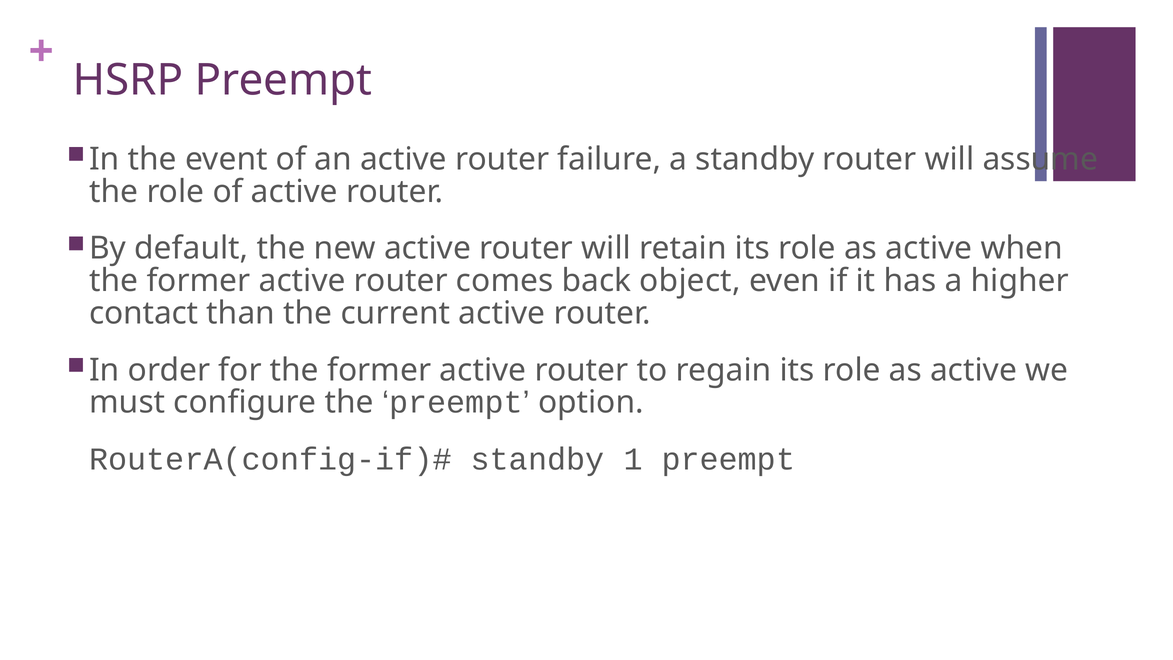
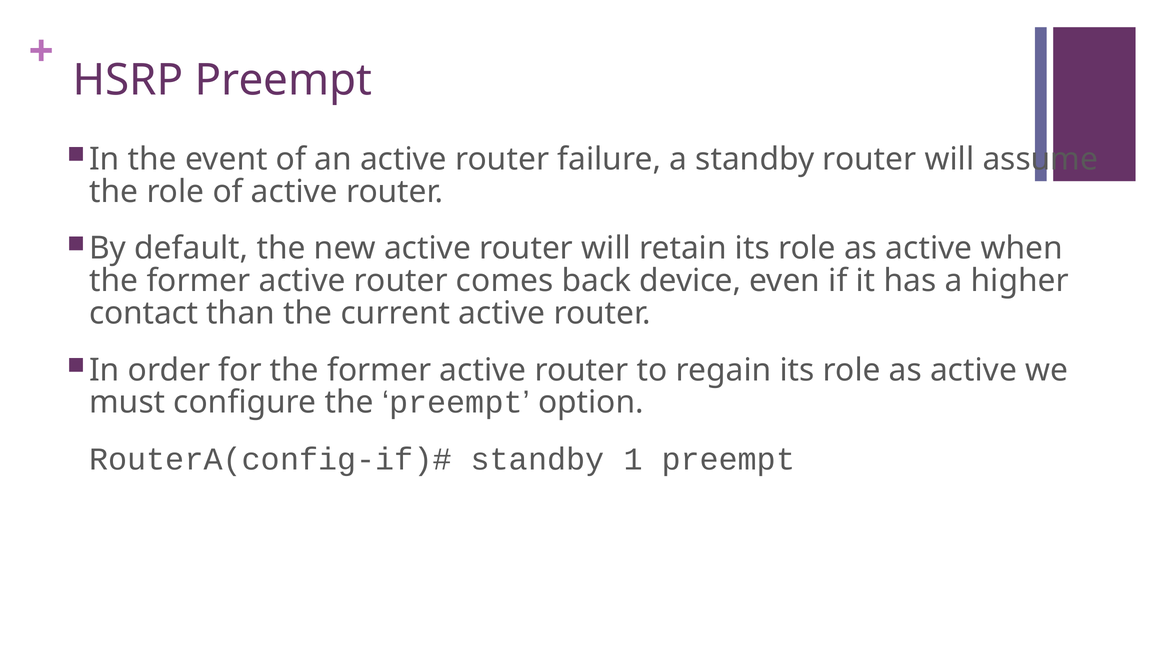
object: object -> device (690, 281)
